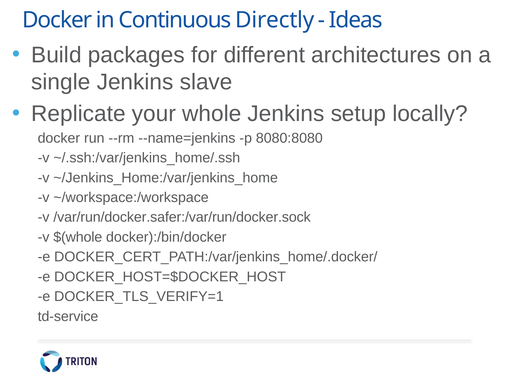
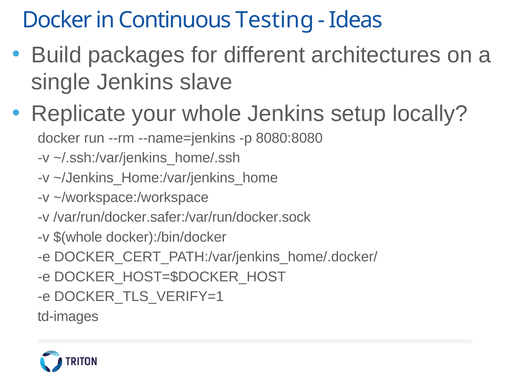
Directly: Directly -> Testing (275, 20)
td-service: td-service -> td-images (68, 316)
